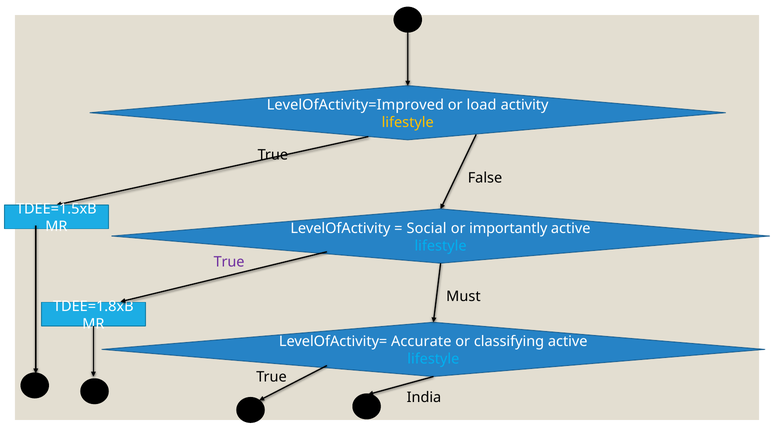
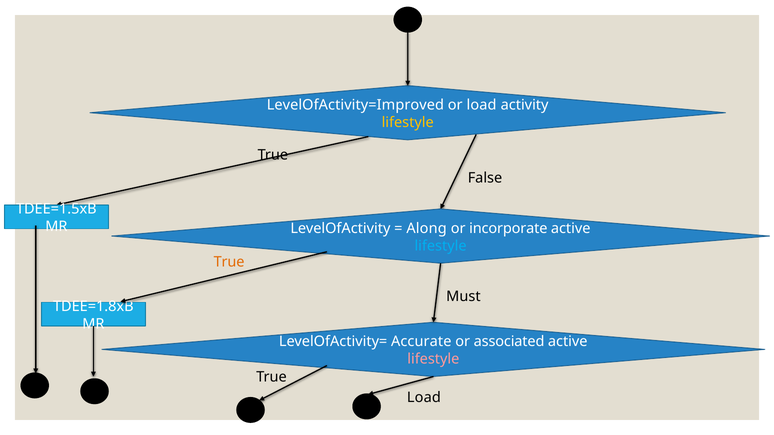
Social: Social -> Along (427, 229)
importantly: importantly -> incorporate (508, 229)
True colour: purple -> orange (229, 262)
classifying: classifying -> associated (509, 342)
lifestyle colour: light blue -> pink (433, 359)
India: India -> Load (424, 398)
